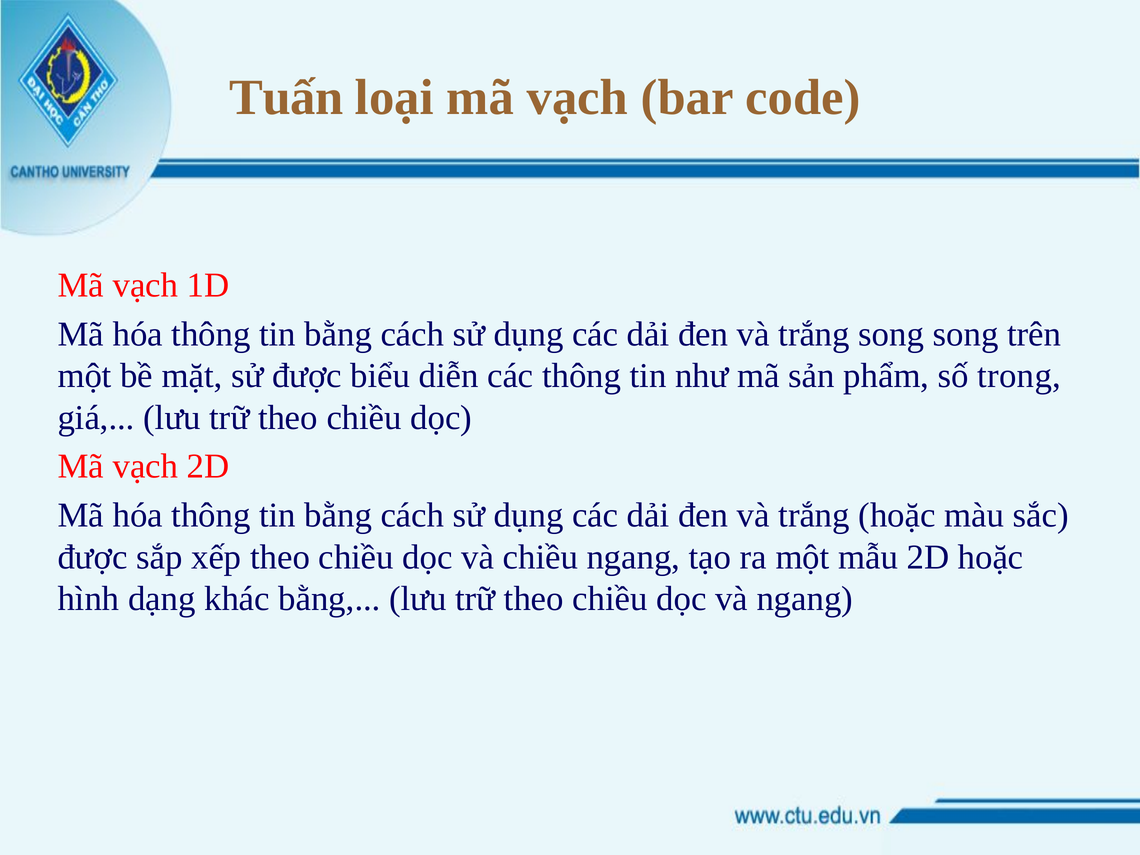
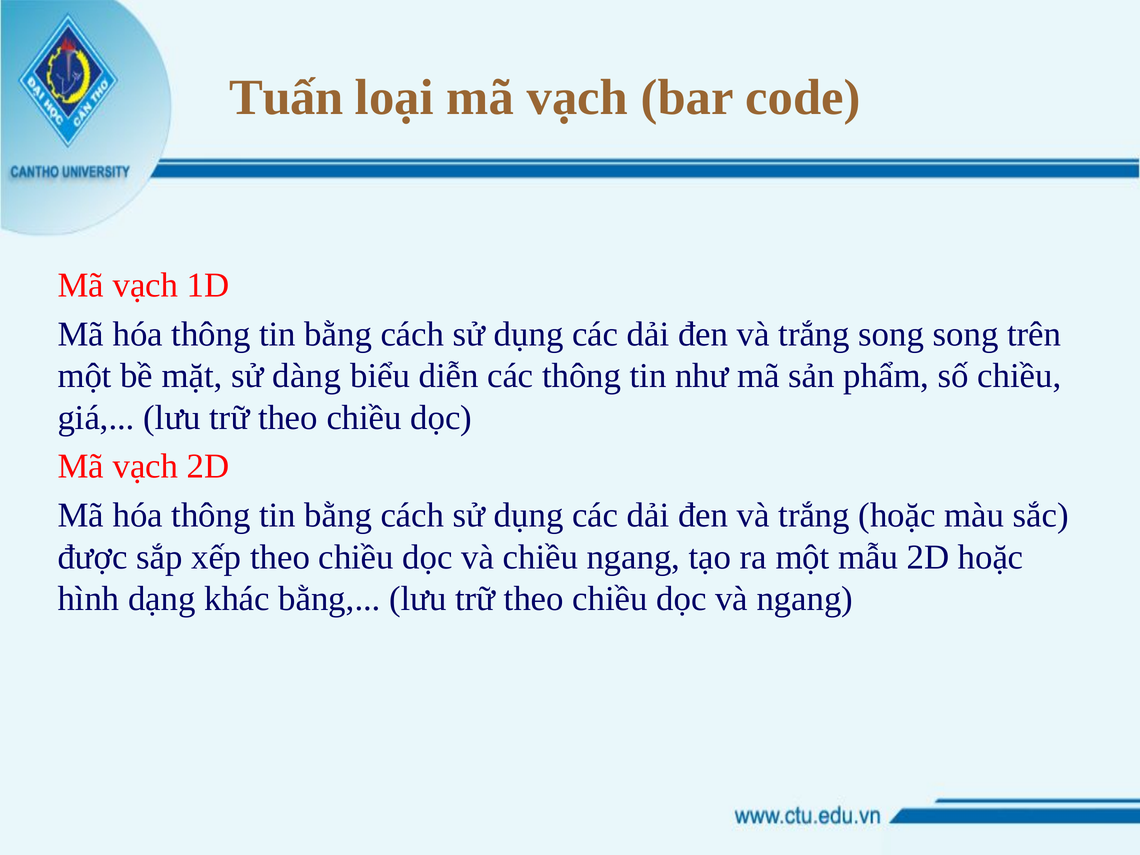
sử được: được -> dàng (307, 376)
số trong: trong -> chiều (1019, 376)
